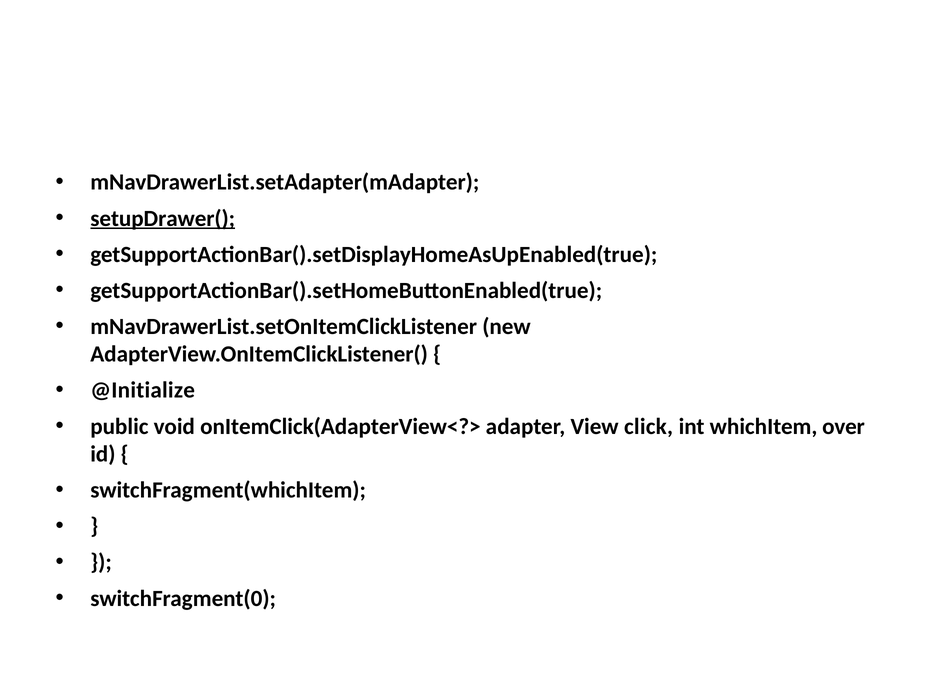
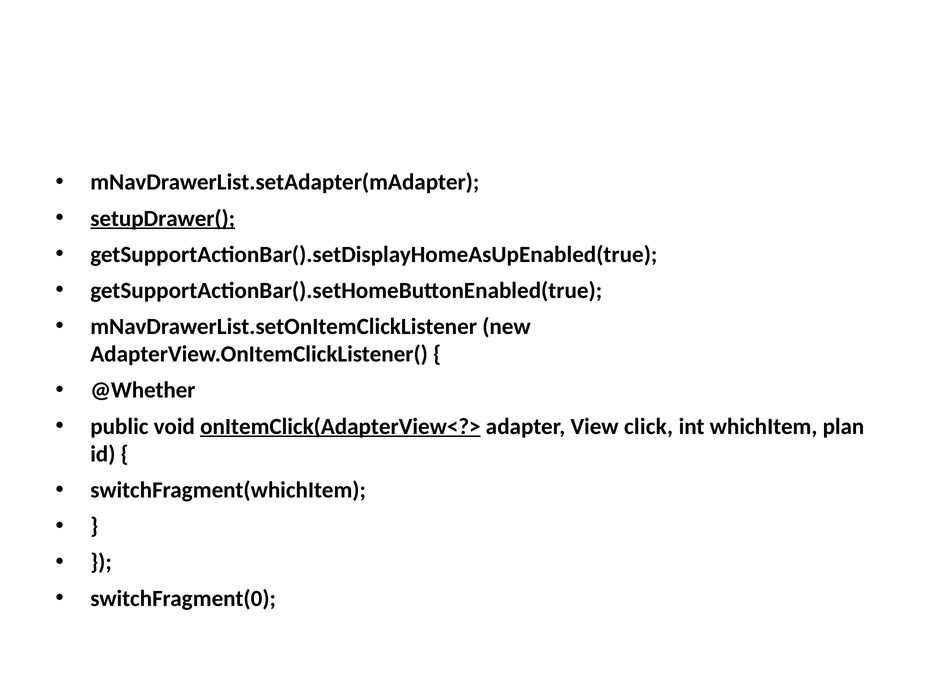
@Initialize: @Initialize -> @Whether (143, 390)
onItemClick(AdapterView<?> underline: none -> present (340, 426)
over: over -> plan (843, 426)
